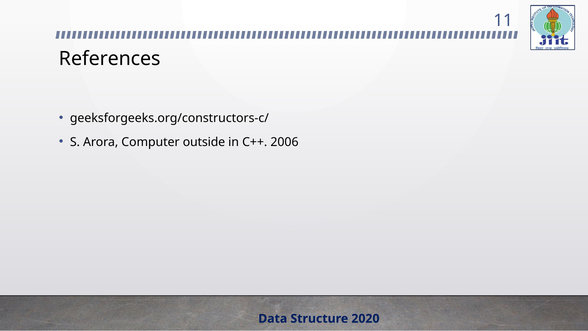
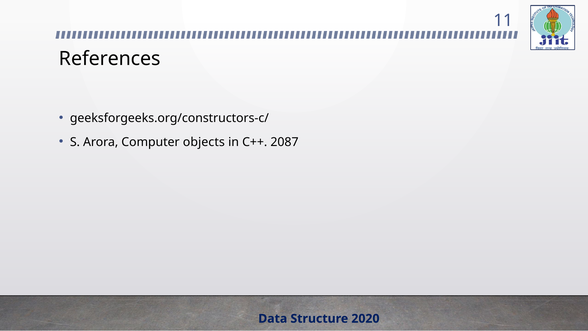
outside: outside -> objects (204, 142)
2006: 2006 -> 2087 (284, 142)
